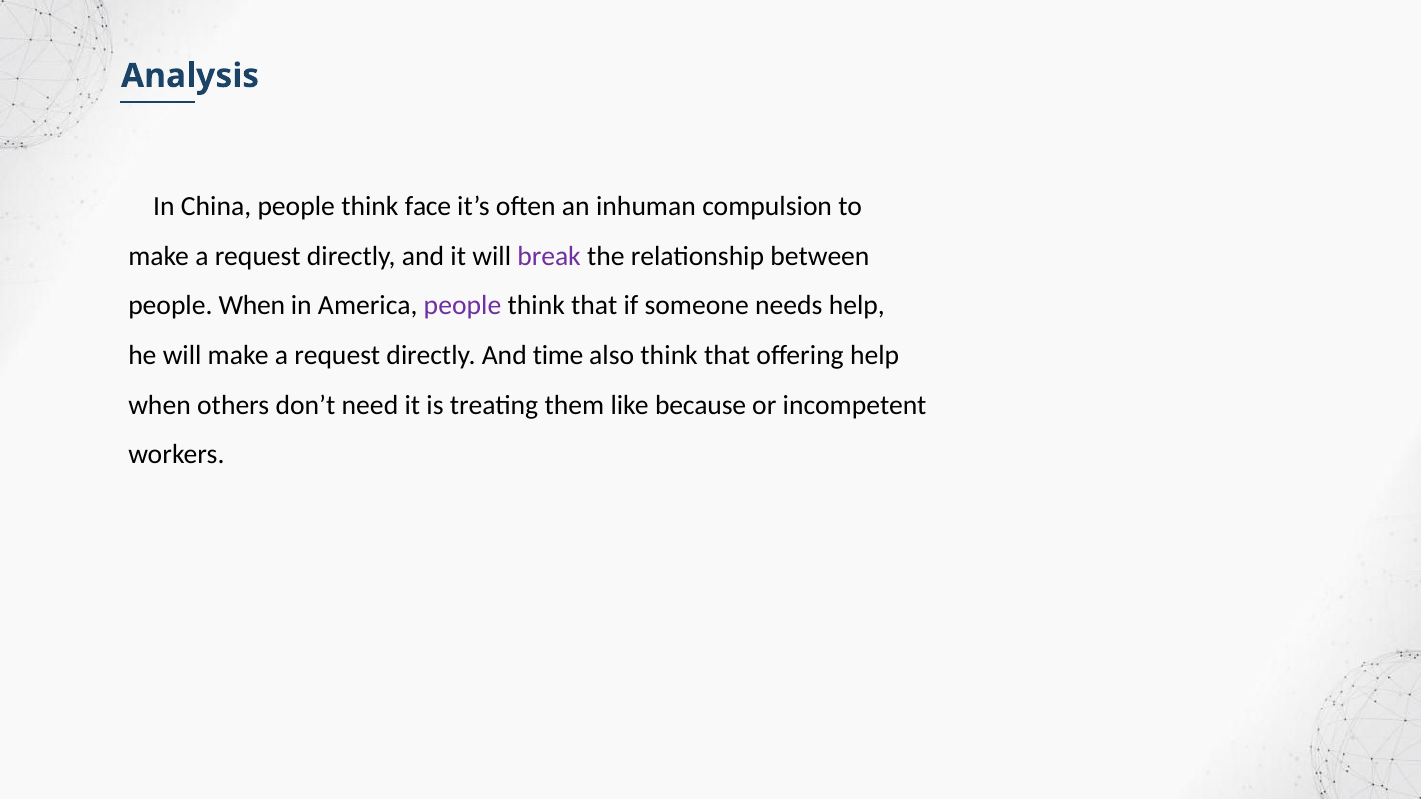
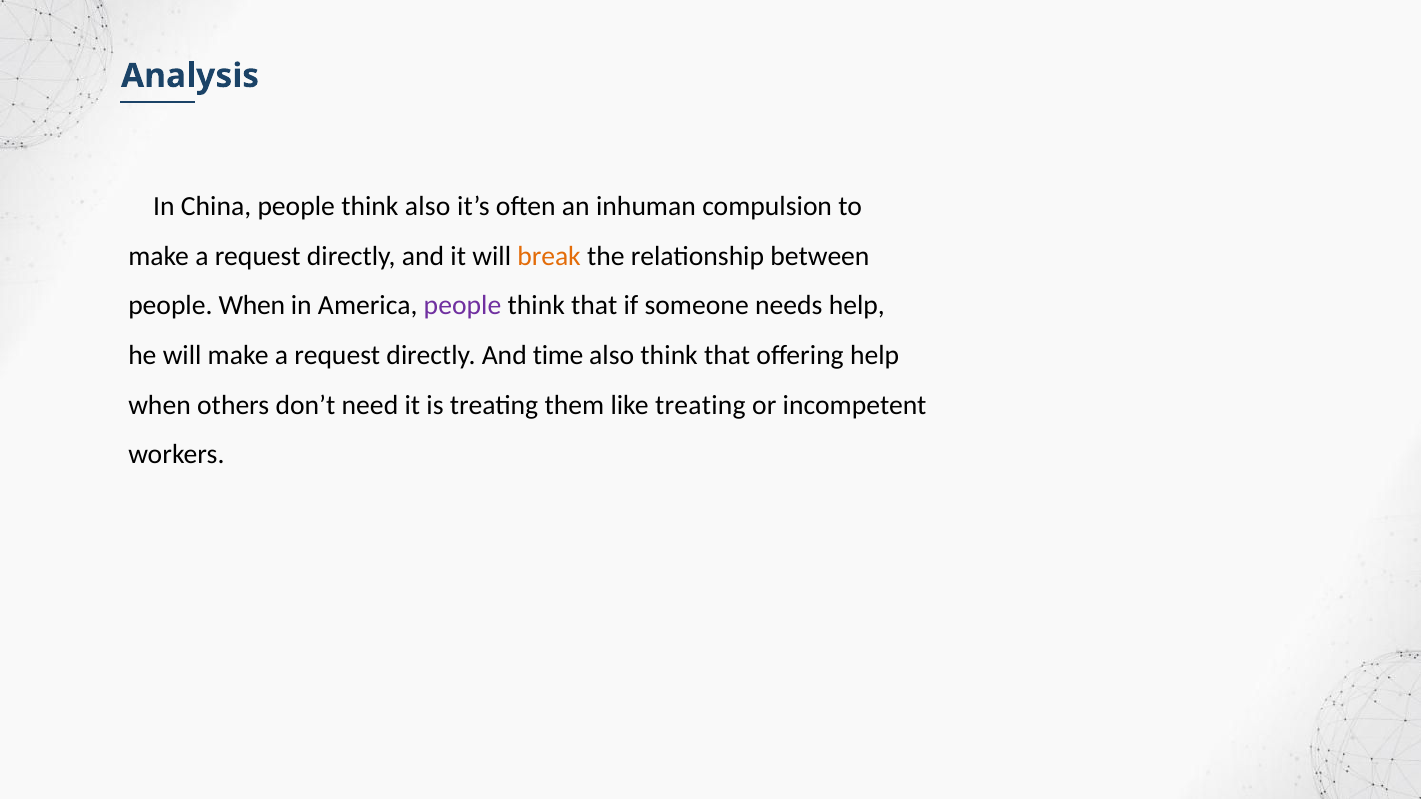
think face: face -> also (428, 206)
break colour: purple -> orange (549, 256)
like because: because -> treating (700, 405)
